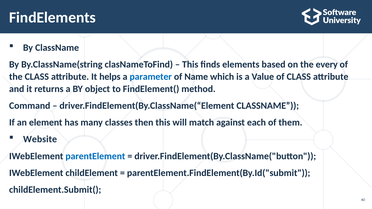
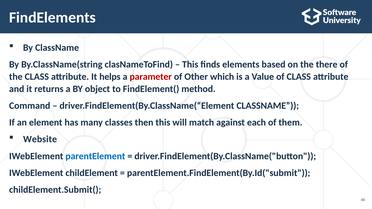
every: every -> there (327, 65)
parameter colour: blue -> red (151, 77)
Name: Name -> Other (196, 77)
